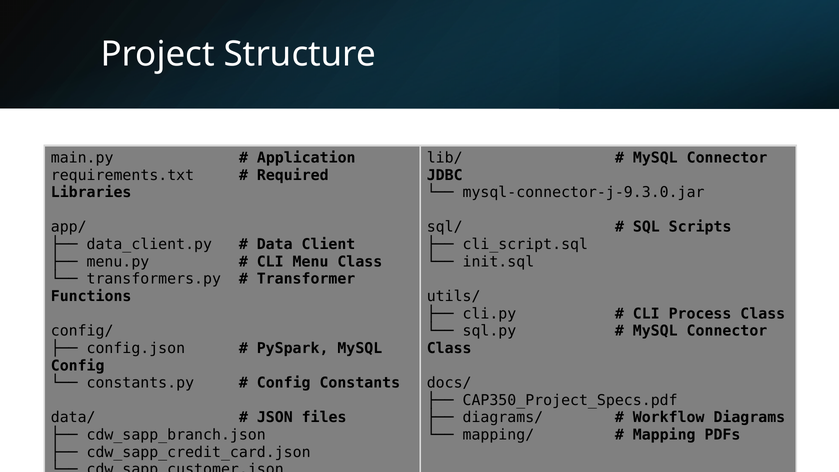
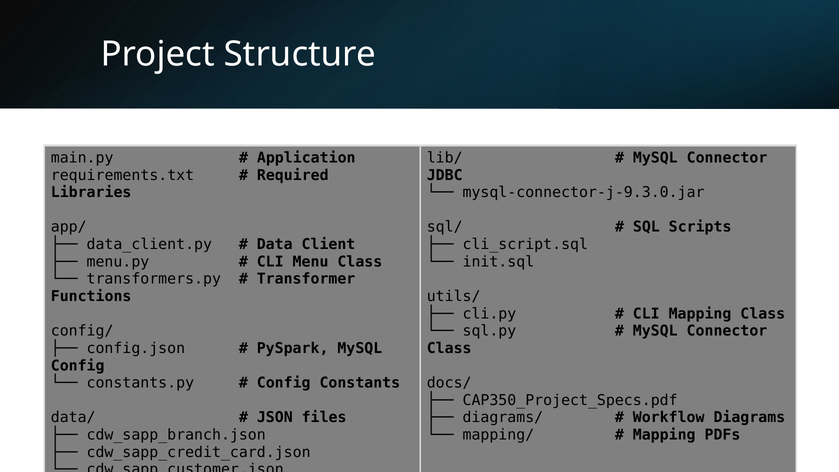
CLI Process: Process -> Mapping (700, 314)
